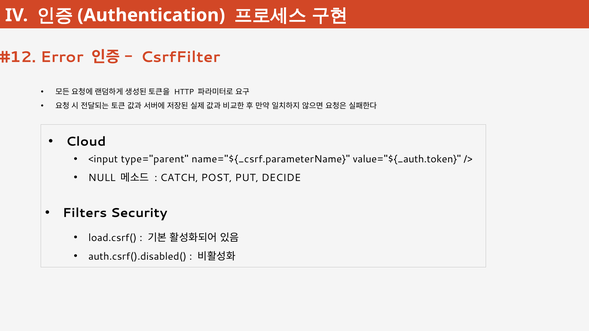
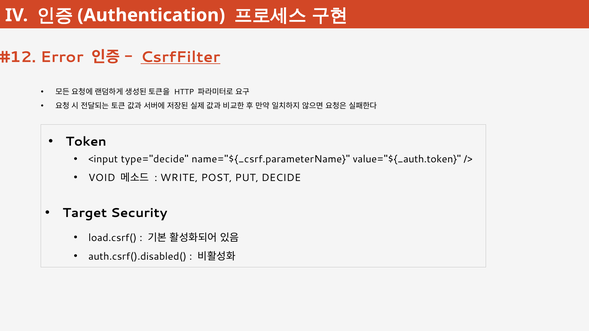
CsrfFilter underline: none -> present (180, 57)
Cloud: Cloud -> Token (86, 142)
type="parent: type="parent -> type="decide (155, 159)
NULL: NULL -> VOID (102, 178)
CATCH: CATCH -> WRITE (179, 178)
Filters: Filters -> Target (85, 213)
